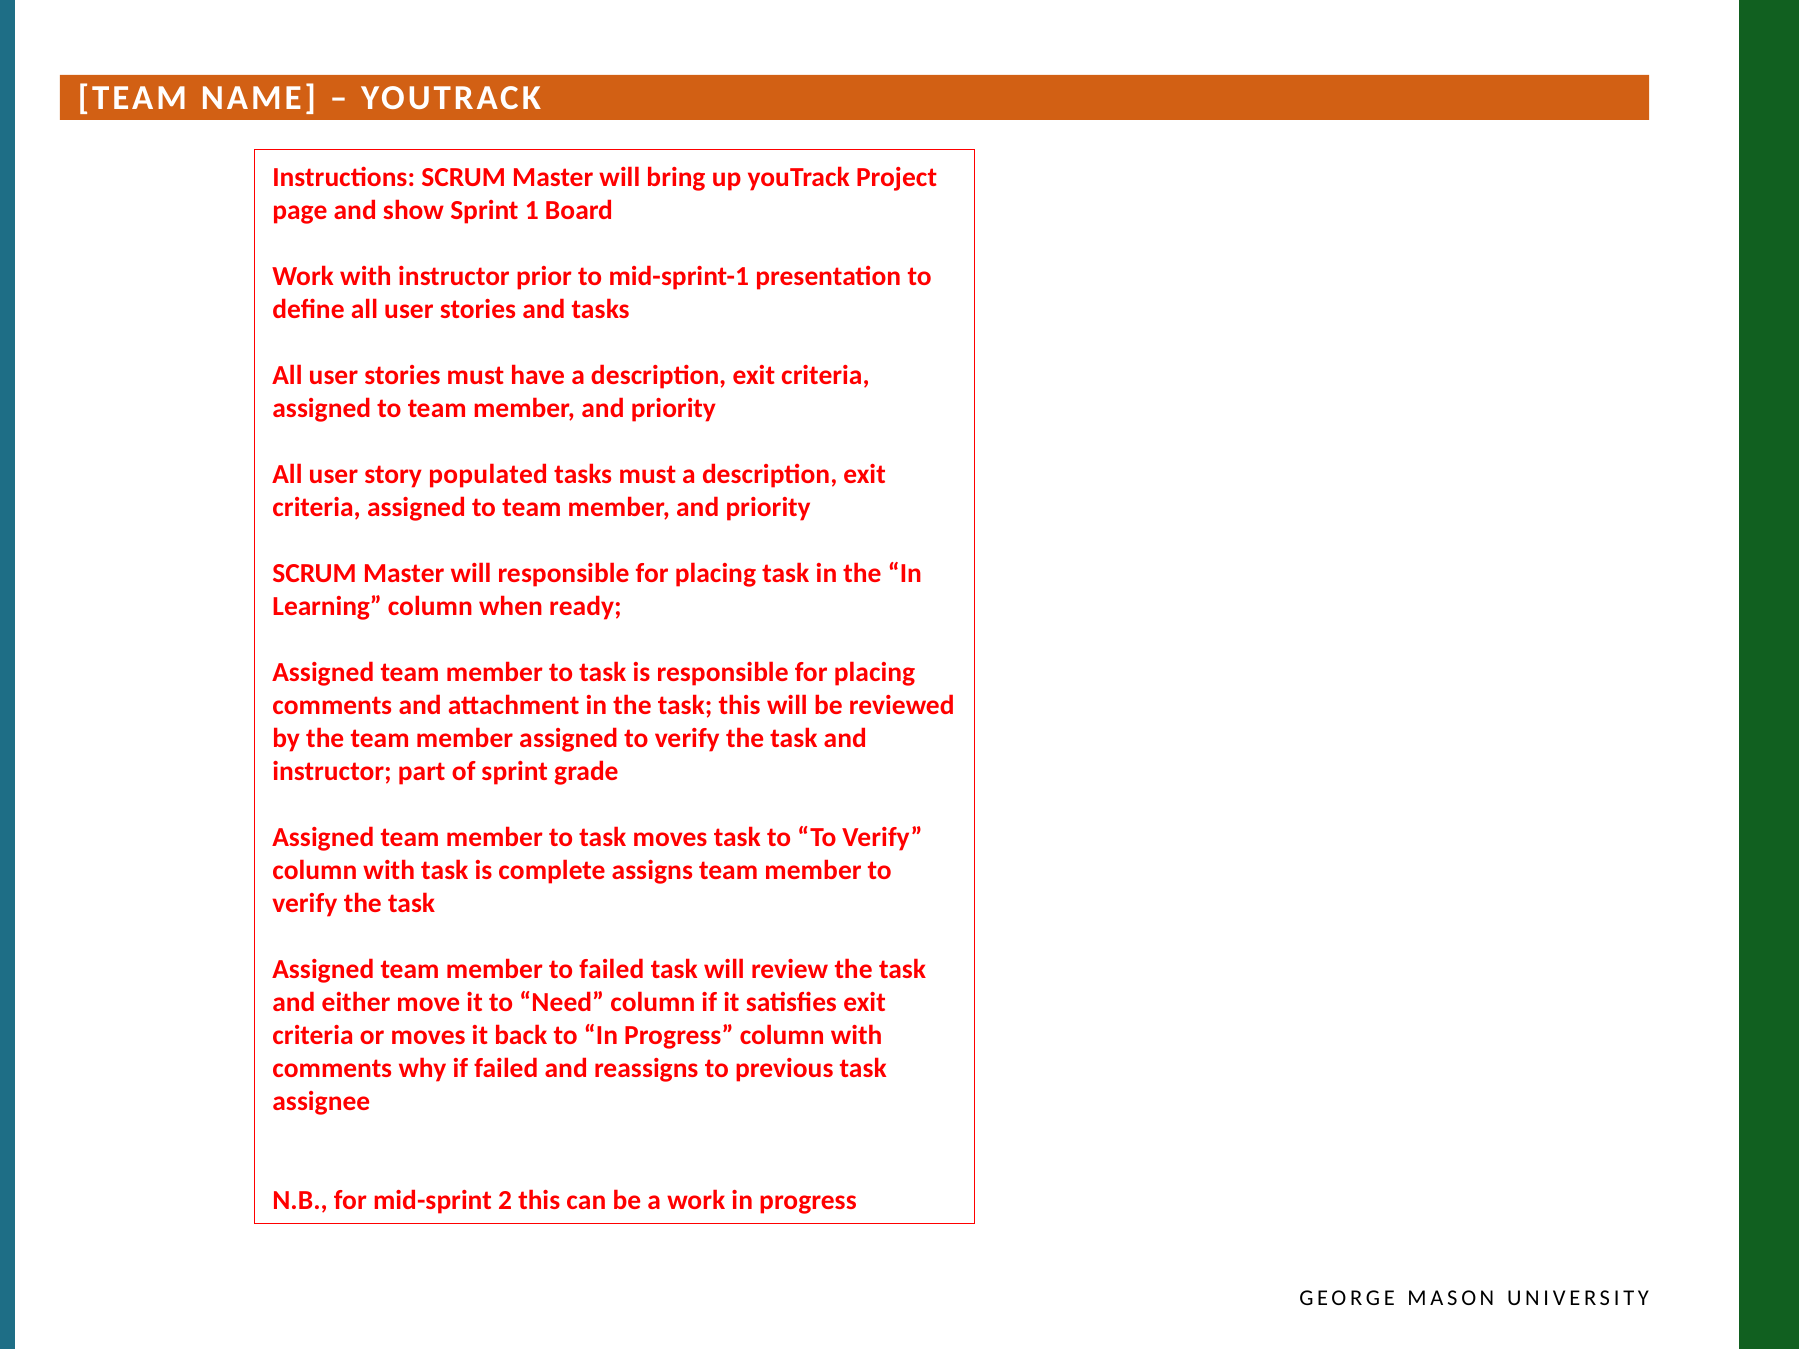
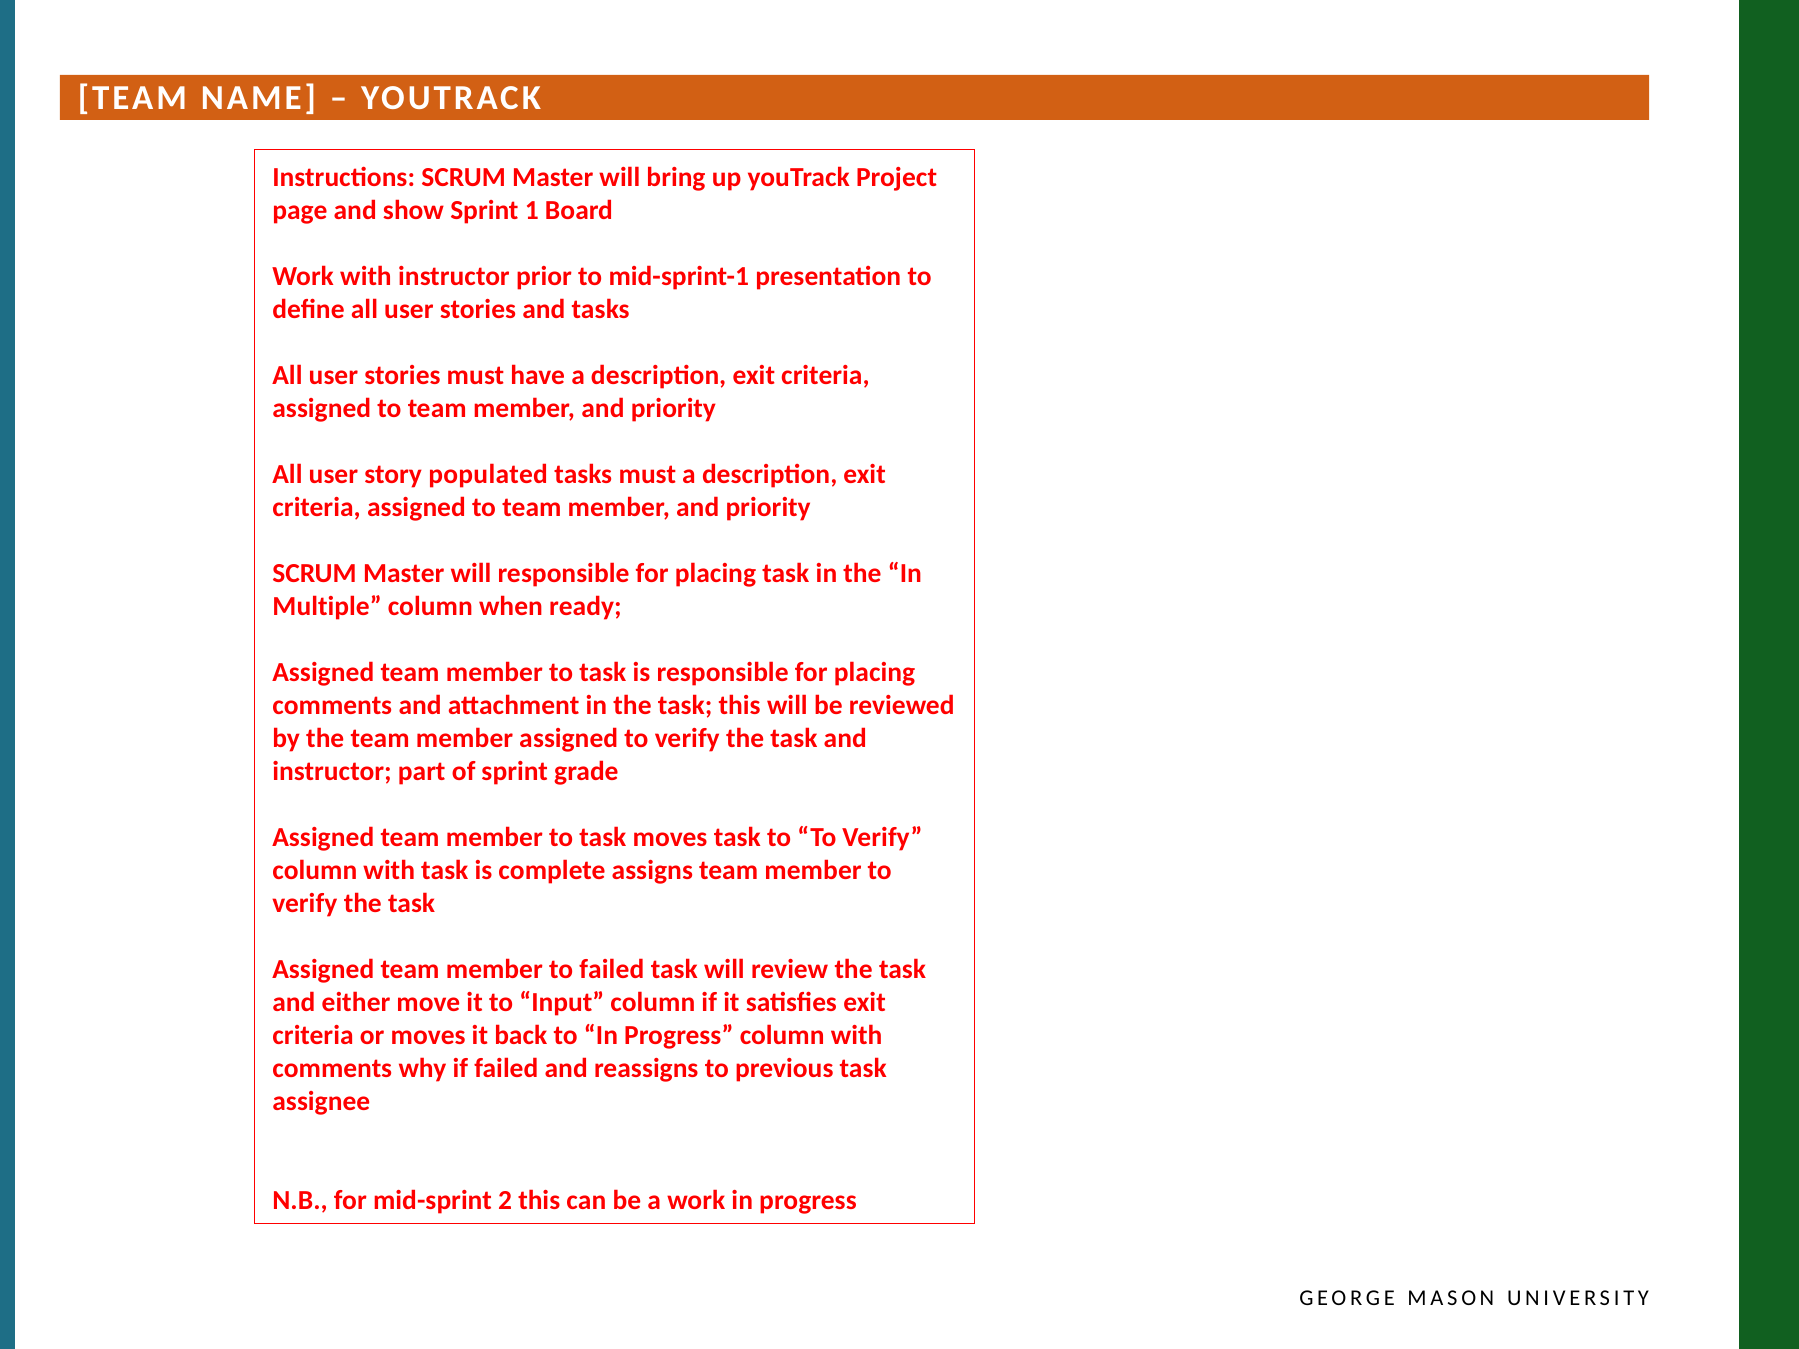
Learning: Learning -> Multiple (327, 606)
Need: Need -> Input (562, 1002)
